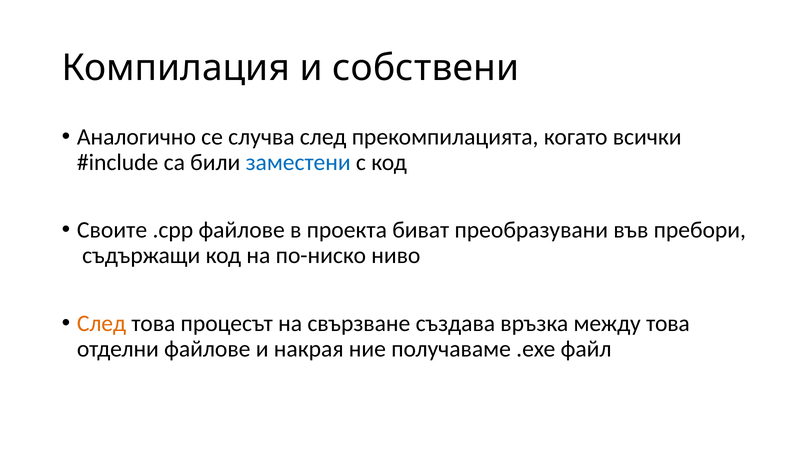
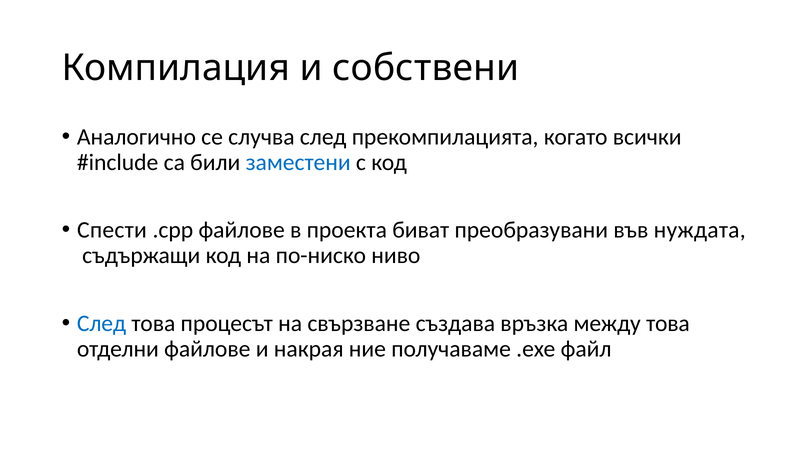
Своите: Своите -> Спести (112, 230)
пребори: пребори -> нуждата (700, 230)
След colour: orange -> blue (102, 324)
